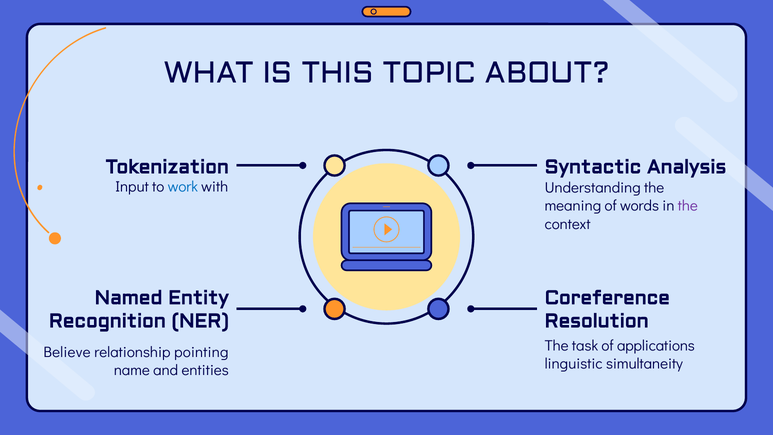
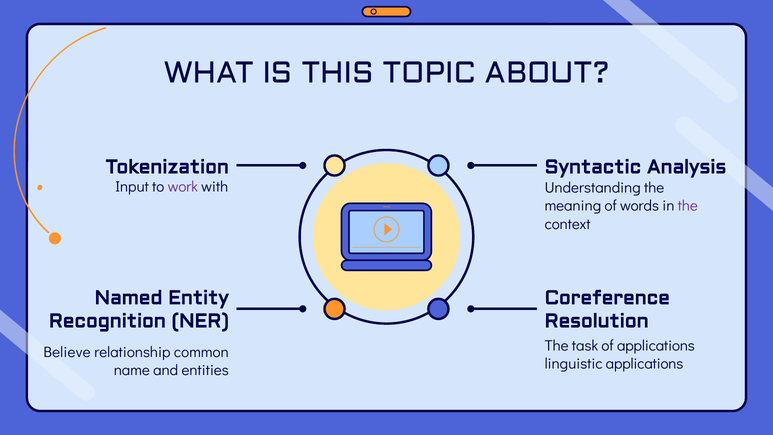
work colour: blue -> purple (183, 187)
pointing: pointing -> common (201, 352)
linguistic simultaneity: simultaneity -> applications (645, 364)
